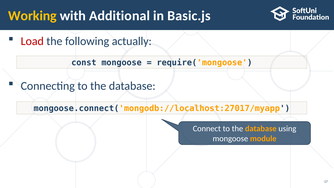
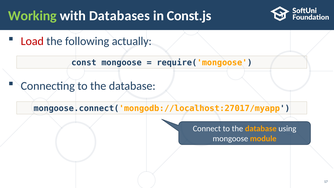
Working colour: yellow -> light green (32, 16)
Additional: Additional -> Databases (119, 16)
Basic.js: Basic.js -> Const.js (189, 16)
